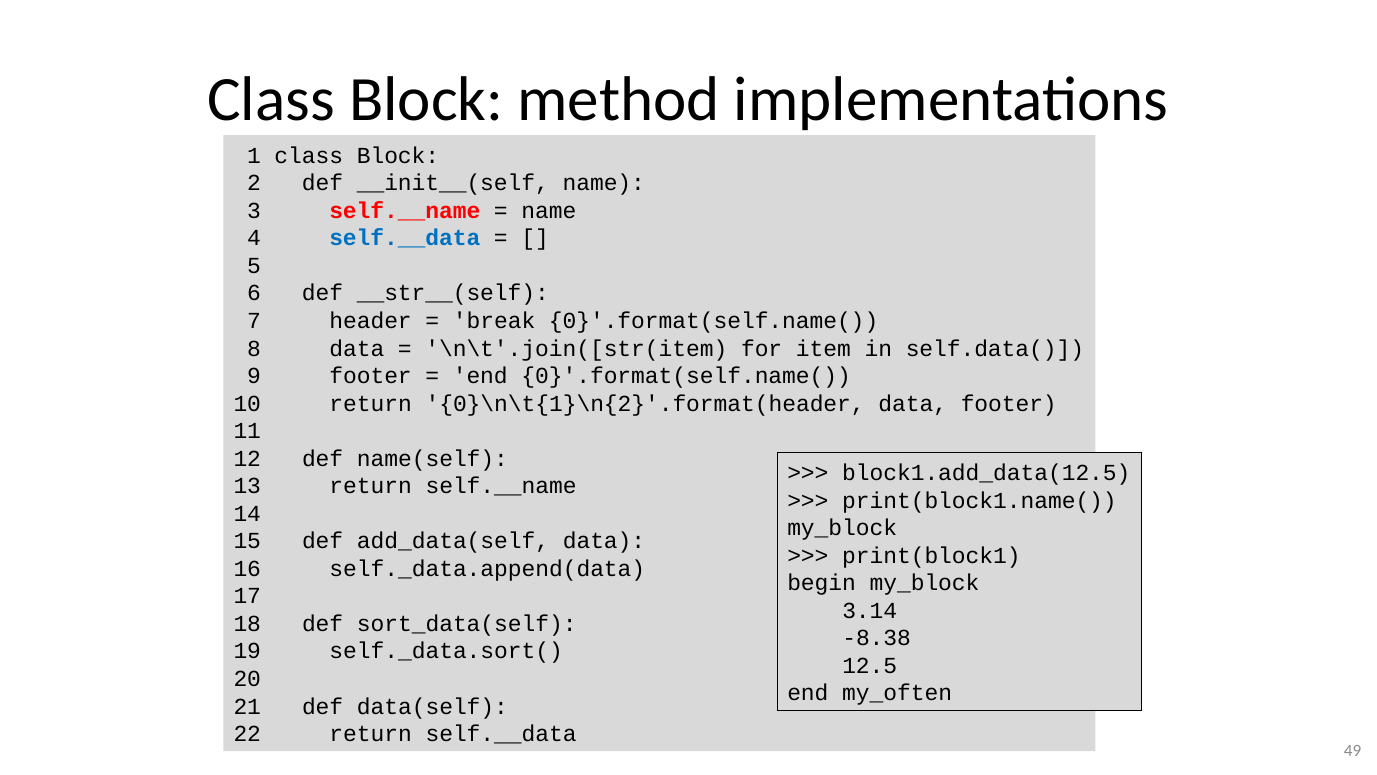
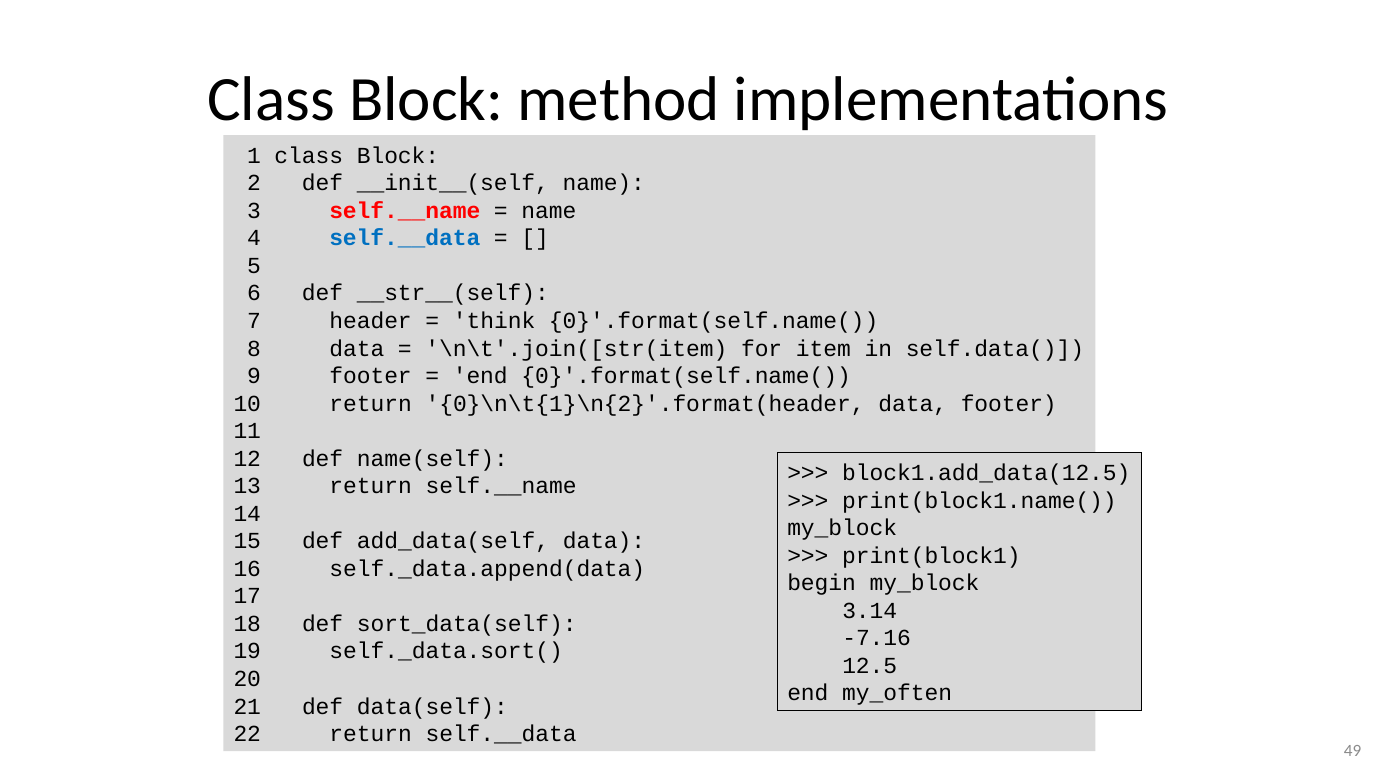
break: break -> think (494, 321)
-8.38: -8.38 -> -7.16 (877, 638)
